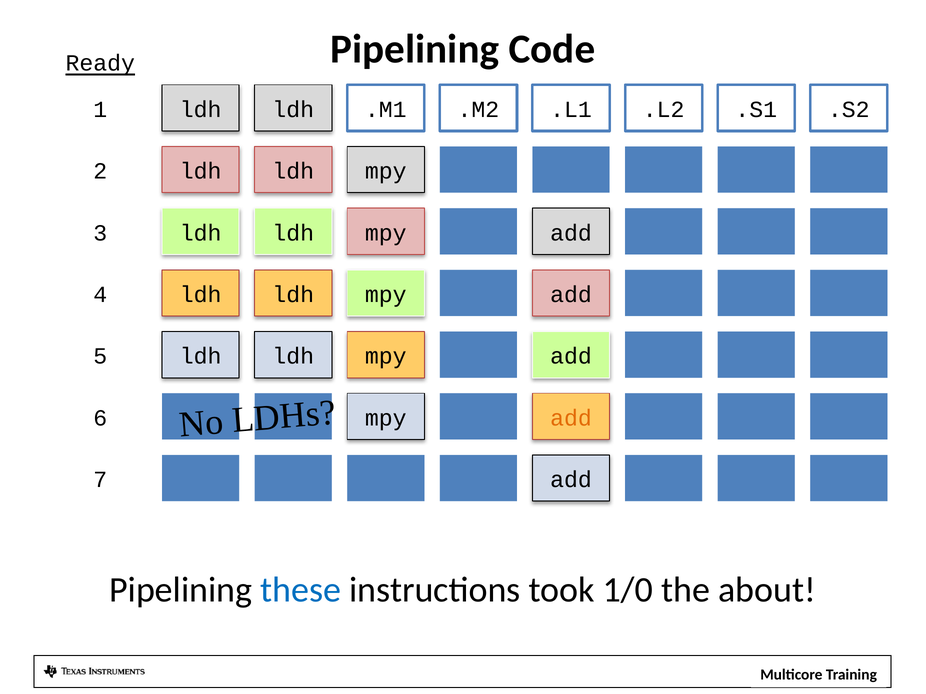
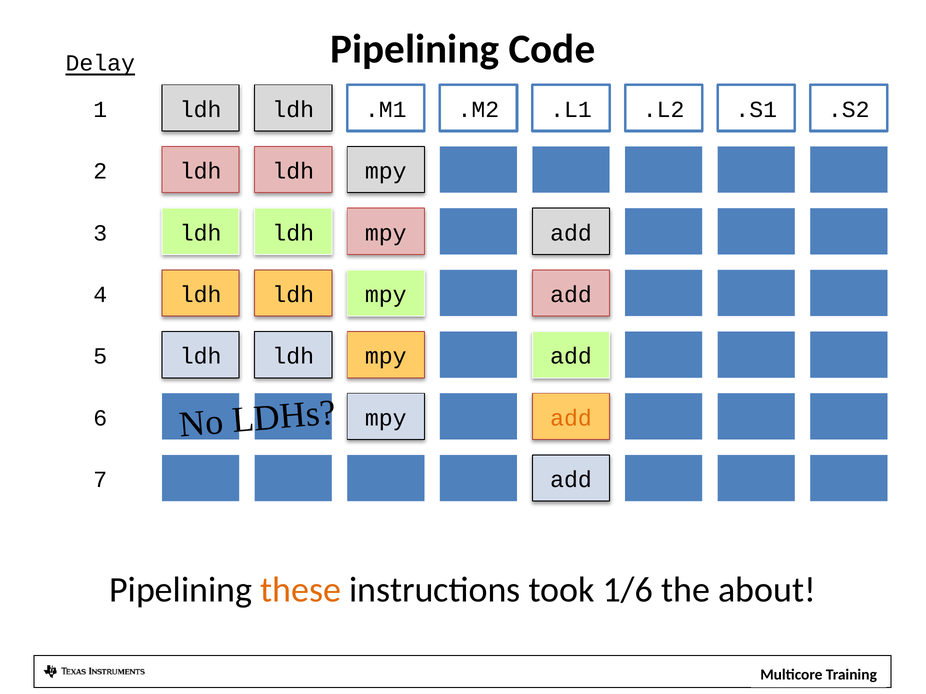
Ready: Ready -> Delay (100, 63)
these colour: blue -> orange (301, 590)
1/0: 1/0 -> 1/6 (628, 590)
